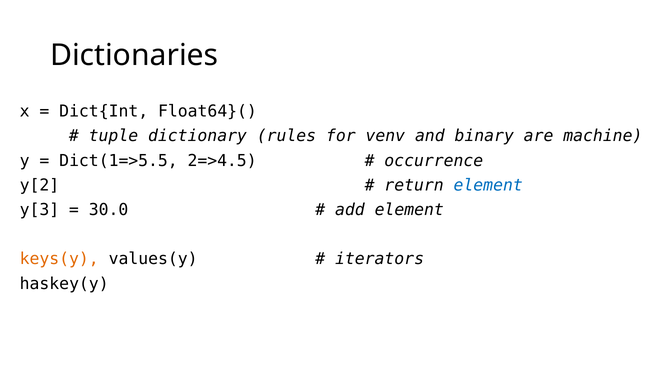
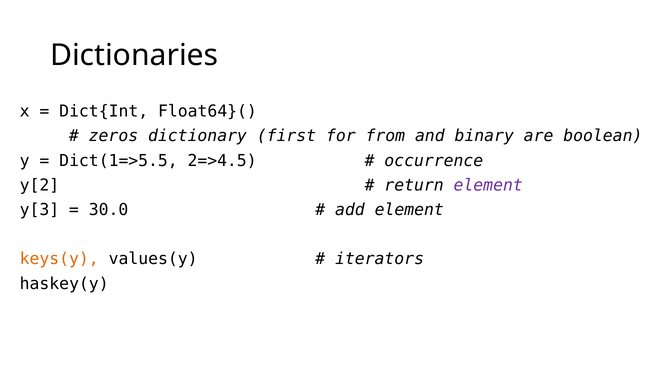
tuple: tuple -> zeros (113, 136)
rules: rules -> first (286, 136)
venv: venv -> from (385, 136)
machine: machine -> boolean (603, 136)
element colour: blue -> purple (488, 185)
